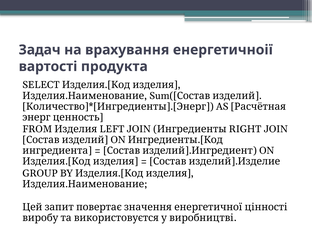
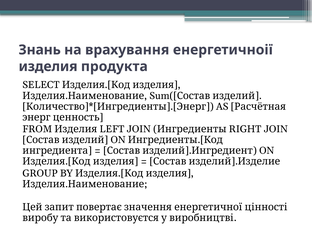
Задач: Задач -> Знань (40, 50)
вартості: вартості -> изделия (48, 66)
